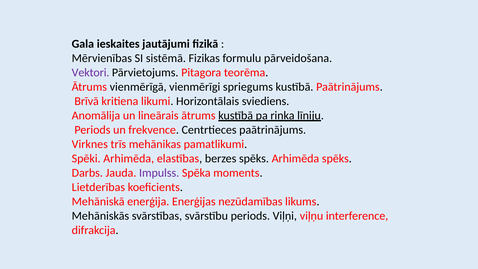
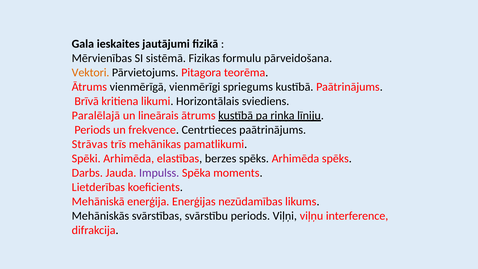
Vektori colour: purple -> orange (91, 72)
Anomālija: Anomālija -> Paralēlajā (96, 115)
Virknes: Virknes -> Strāvas (90, 144)
